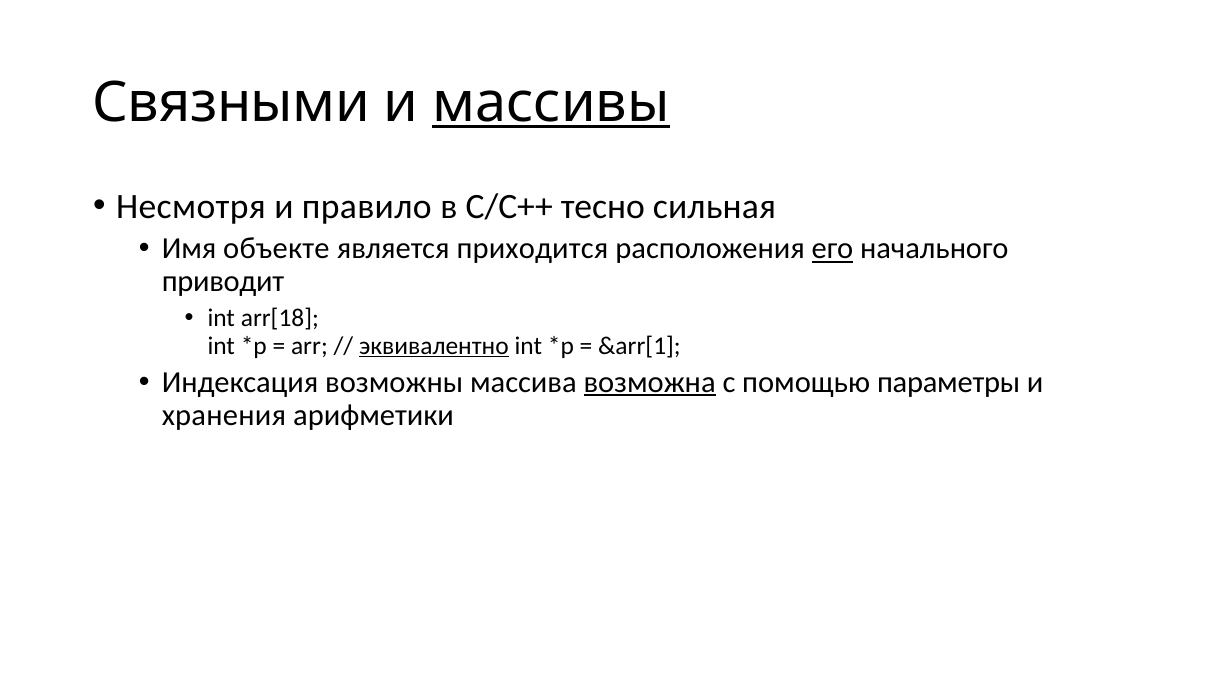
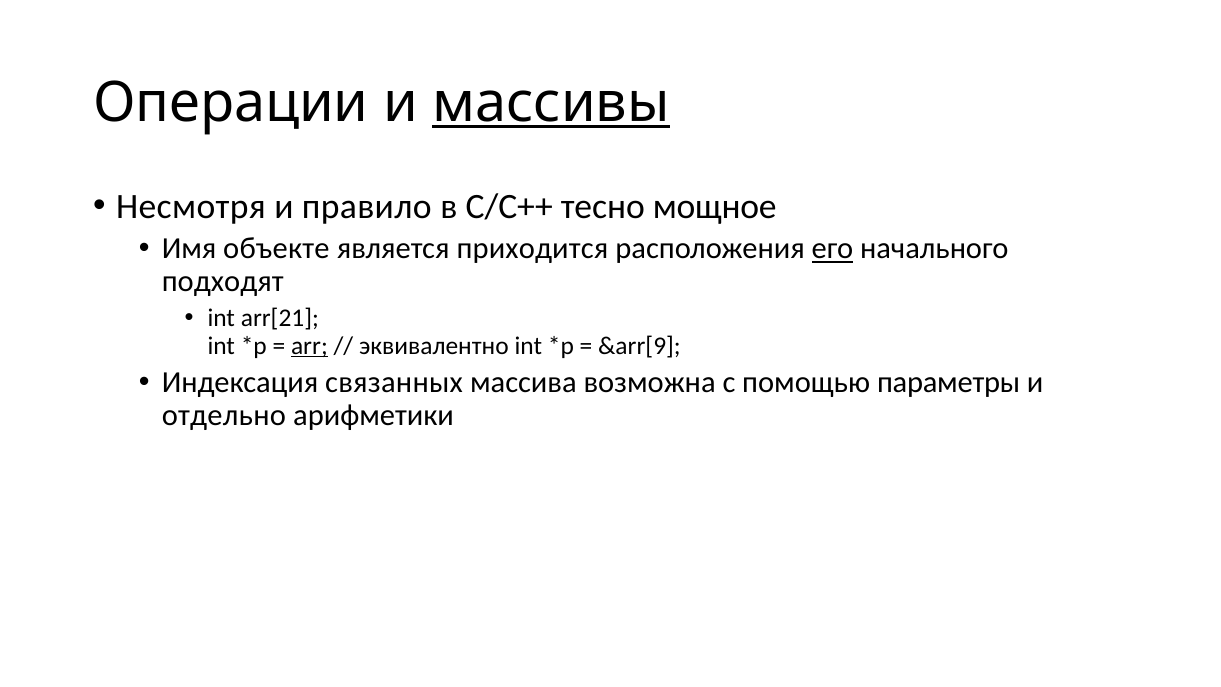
Связными: Связными -> Операции (231, 103)
сильная: сильная -> мощное (715, 206)
приводит: приводит -> подходят (223, 281)
arr[18: arr[18 -> arr[21 (280, 318)
arr underline: none -> present (309, 346)
эквивалентно underline: present -> none (434, 346)
&arr[1: &arr[1 -> &arr[9 (639, 346)
возможны: возможны -> связанных (394, 382)
возможна underline: present -> none (650, 382)
хранения: хранения -> отдельно (224, 415)
